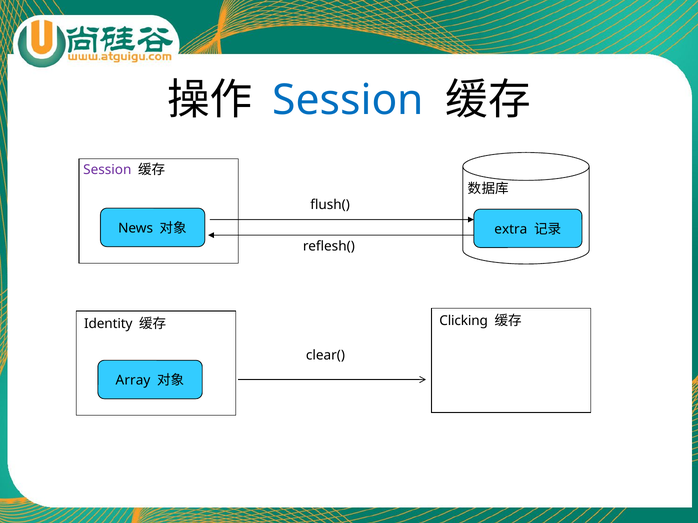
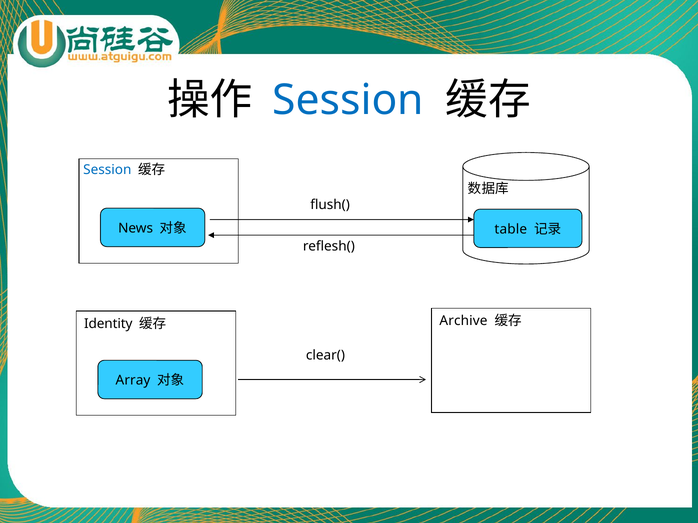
Session colour: purple -> blue (107, 170)
extra: extra -> table (511, 229)
Clicking: Clicking -> Archive (463, 321)
